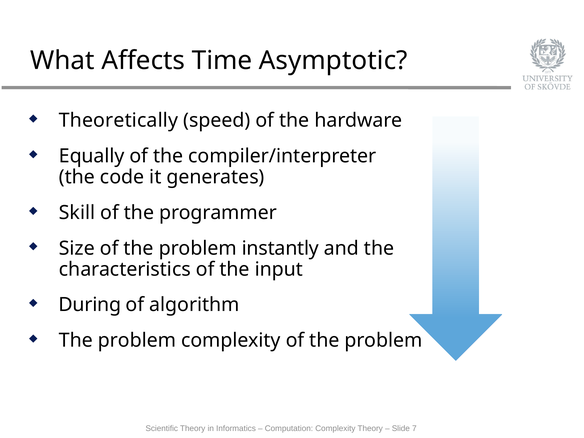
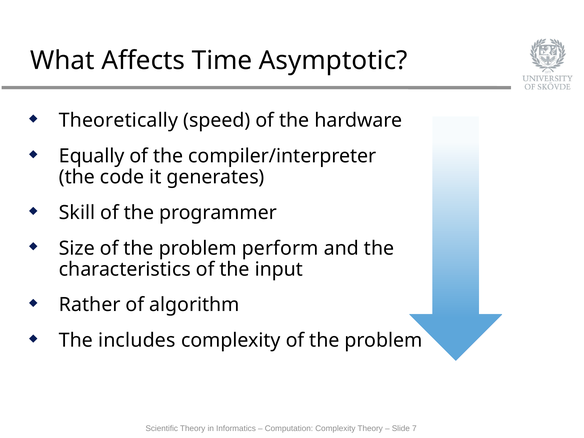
instantly: instantly -> perform (280, 248)
During: During -> Rather (90, 305)
problem: problem -> includes (137, 341)
